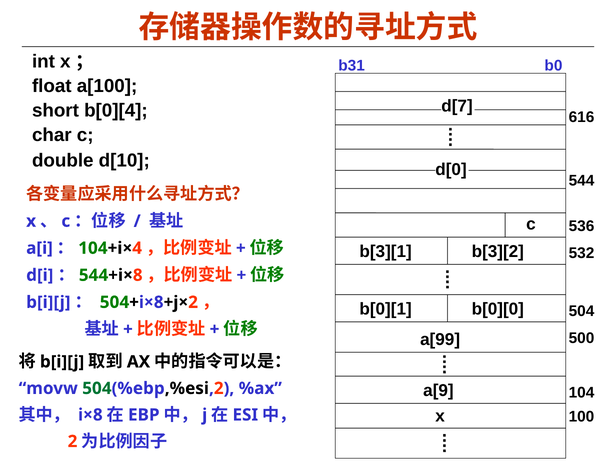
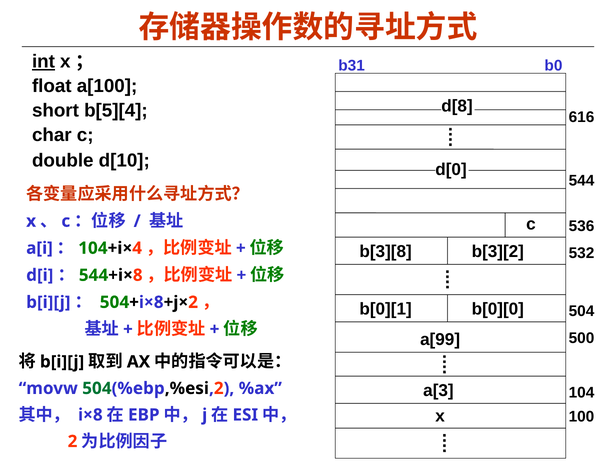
int underline: none -> present (43, 62)
d[7: d[7 -> d[8 (457, 106)
b[0][4: b[0][4 -> b[5][4 (116, 111)
b[3][1: b[3][1 -> b[3][8 (386, 252)
a[9: a[9 -> a[3 (438, 391)
